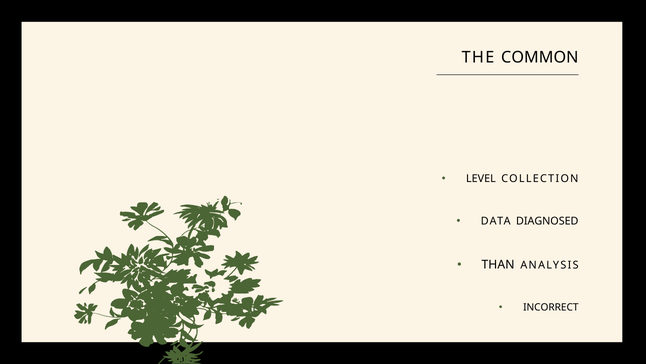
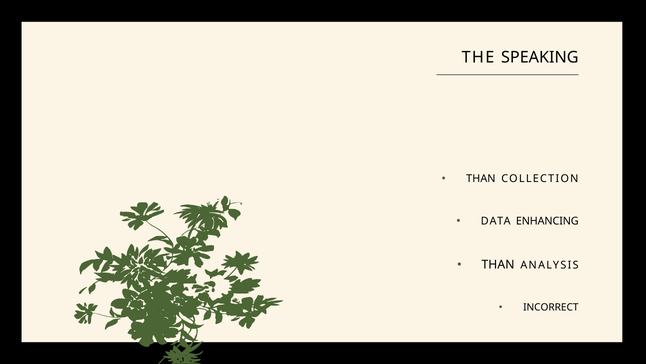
COMMON: COMMON -> SPEAKING (540, 57)
LEVEL: LEVEL -> THAN (481, 179)
DIAGNOSED: DIAGNOSED -> ENHANCING (547, 221)
